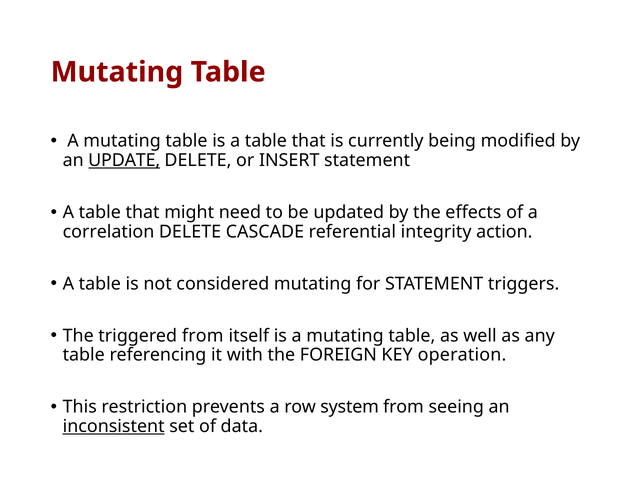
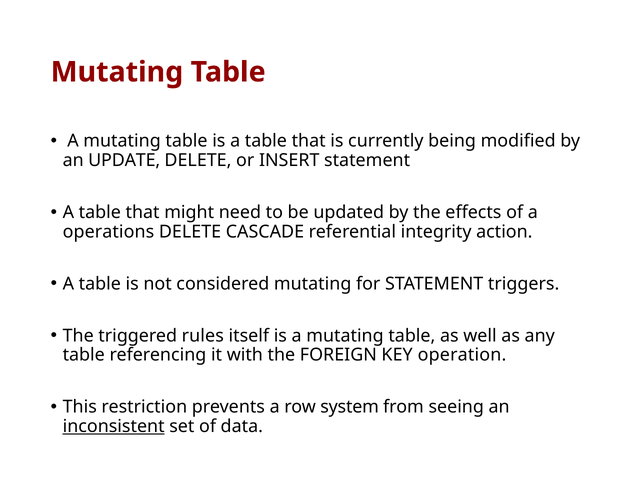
UPDATE underline: present -> none (124, 160)
correlation: correlation -> operations (108, 232)
triggered from: from -> rules (203, 336)
